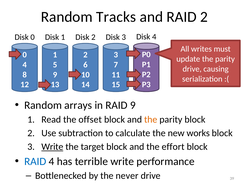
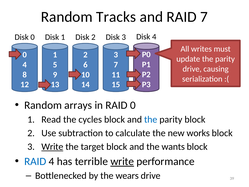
RAID 2: 2 -> 7 (204, 17)
RAID 9: 9 -> 0 (133, 105)
offset: offset -> cycles (90, 119)
the colour: orange -> blue (151, 119)
effort: effort -> wants (173, 146)
write underline: none -> present (122, 161)
never: never -> wears (127, 176)
